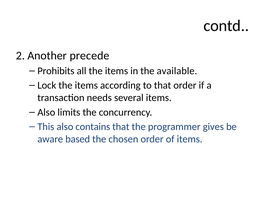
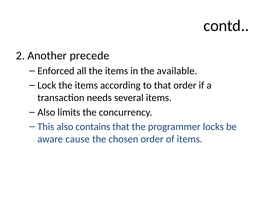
Prohibits: Prohibits -> Enforced (56, 71)
gives: gives -> locks (213, 127)
based: based -> cause (78, 139)
